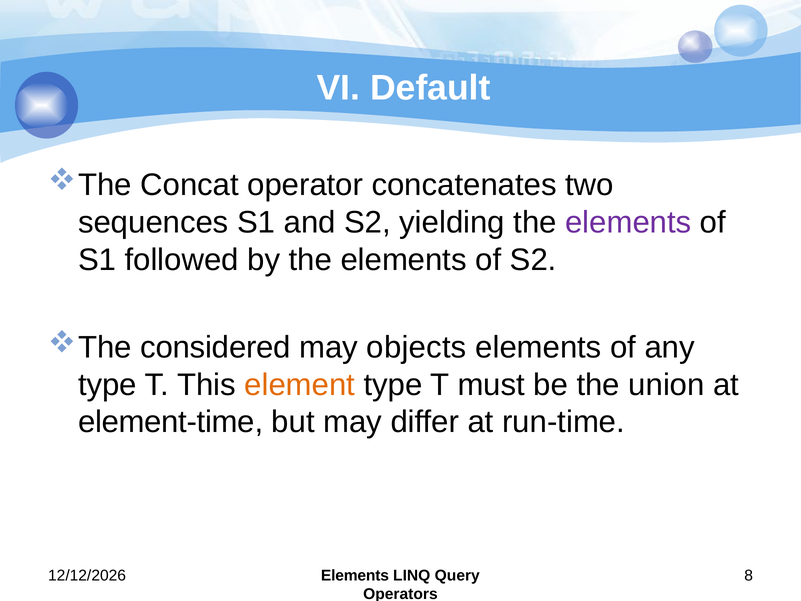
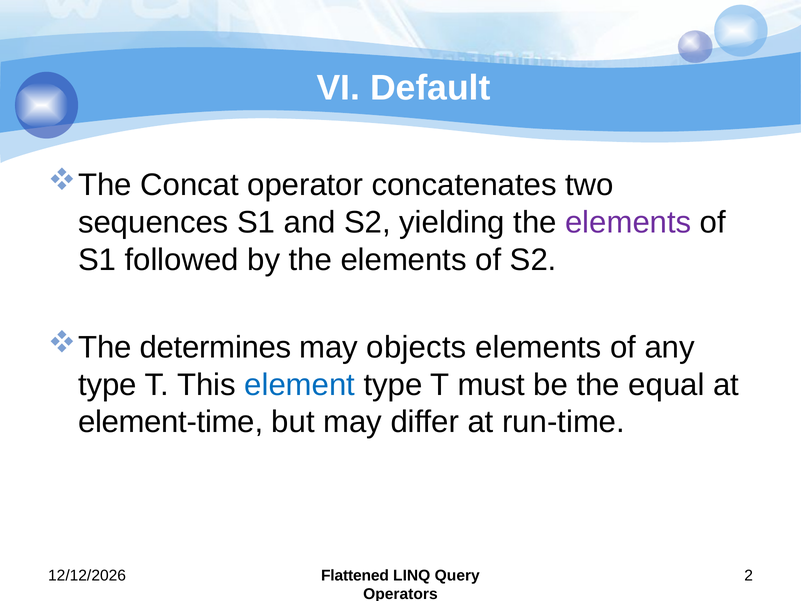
considered: considered -> determines (216, 347)
element colour: orange -> blue (300, 385)
union: union -> equal (666, 385)
Elements: Elements -> Flattened (355, 575)
8: 8 -> 2 (749, 575)
